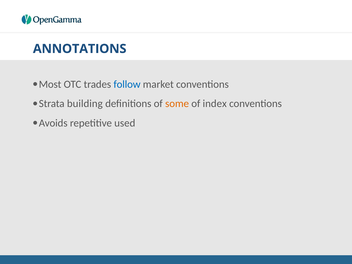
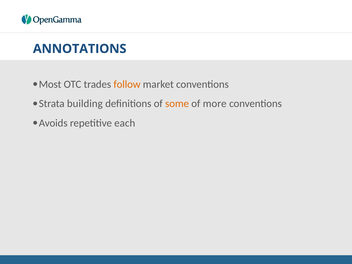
follow colour: blue -> orange (127, 84)
index: index -> more (215, 104)
used: used -> each (125, 123)
